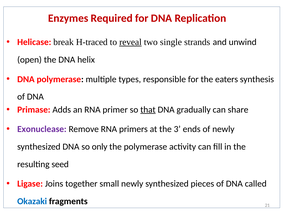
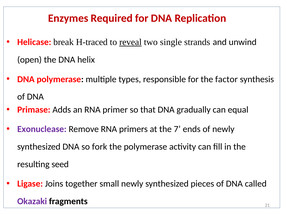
eaters: eaters -> factor (226, 79)
that underline: present -> none (148, 110)
share: share -> equal (238, 110)
3: 3 -> 7 (177, 129)
only: only -> fork (100, 147)
Okazaki colour: blue -> purple (32, 201)
